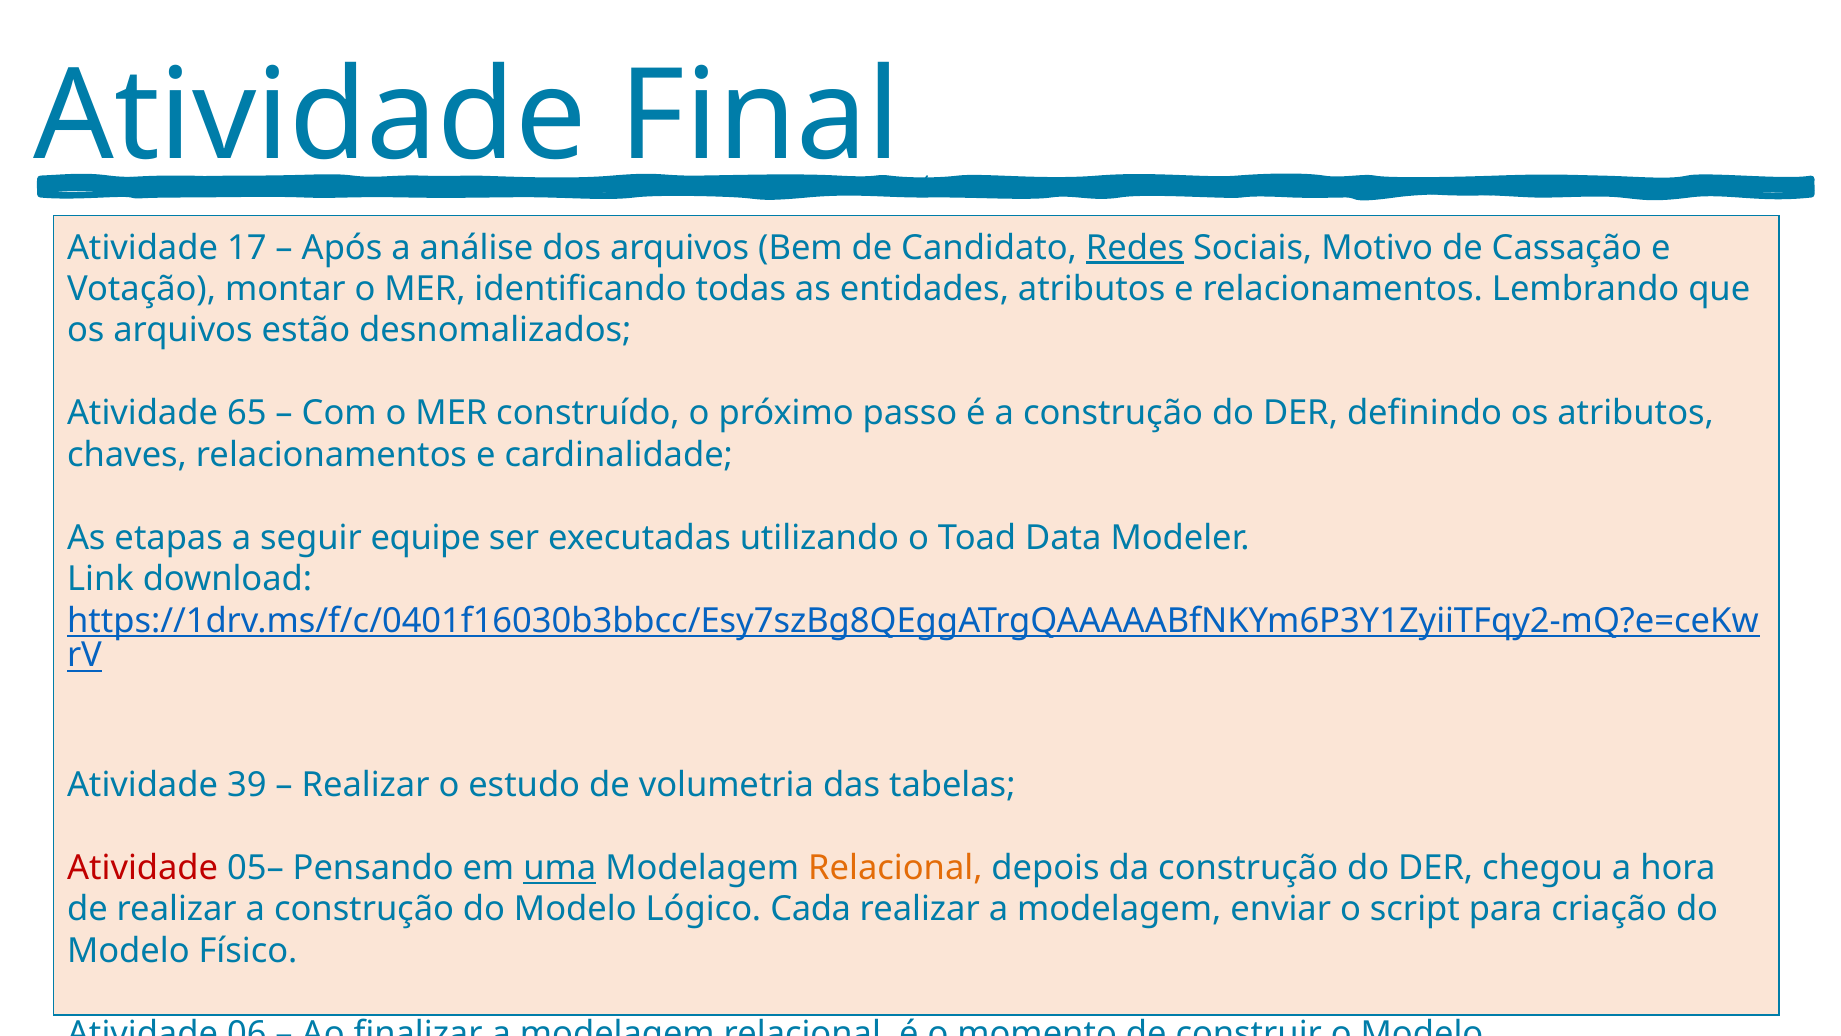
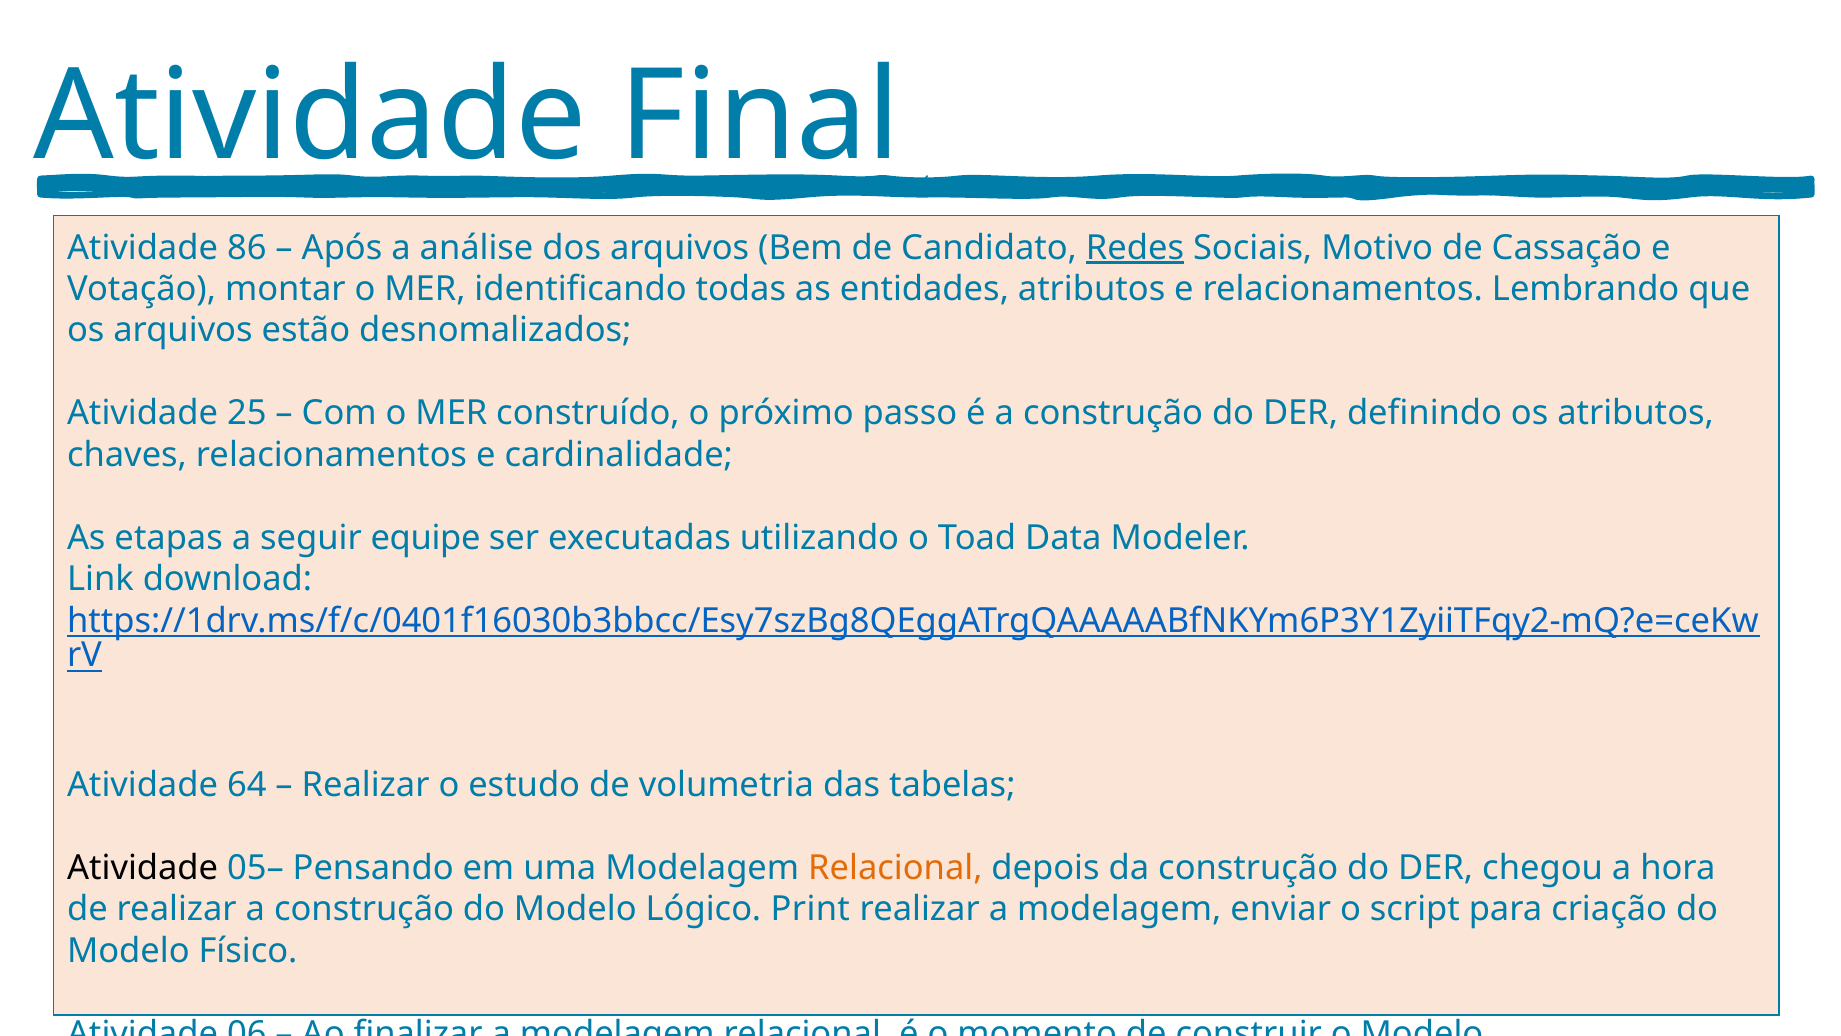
17: 17 -> 86 (247, 248)
65: 65 -> 25 (247, 413)
39: 39 -> 64 (247, 785)
Atividade colour: red -> black (143, 868)
uma underline: present -> none (560, 868)
Cada: Cada -> Print (810, 909)
